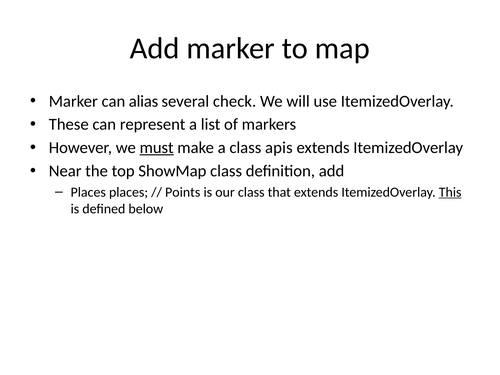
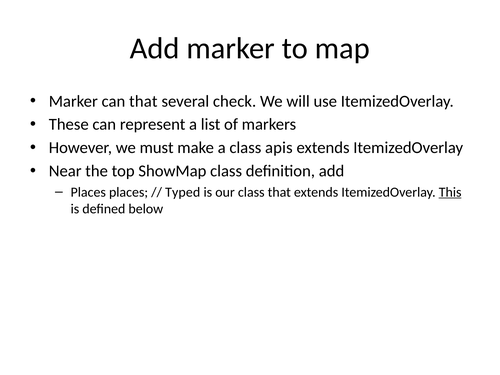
can alias: alias -> that (143, 101)
must underline: present -> none (157, 148)
Points: Points -> Typed (183, 192)
